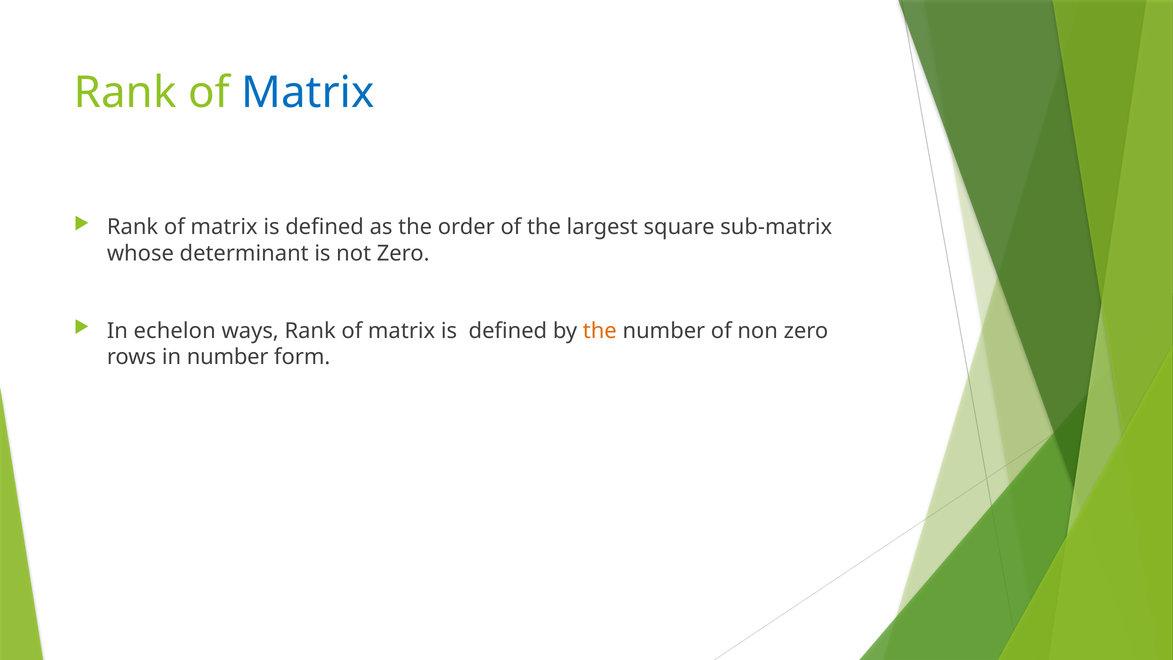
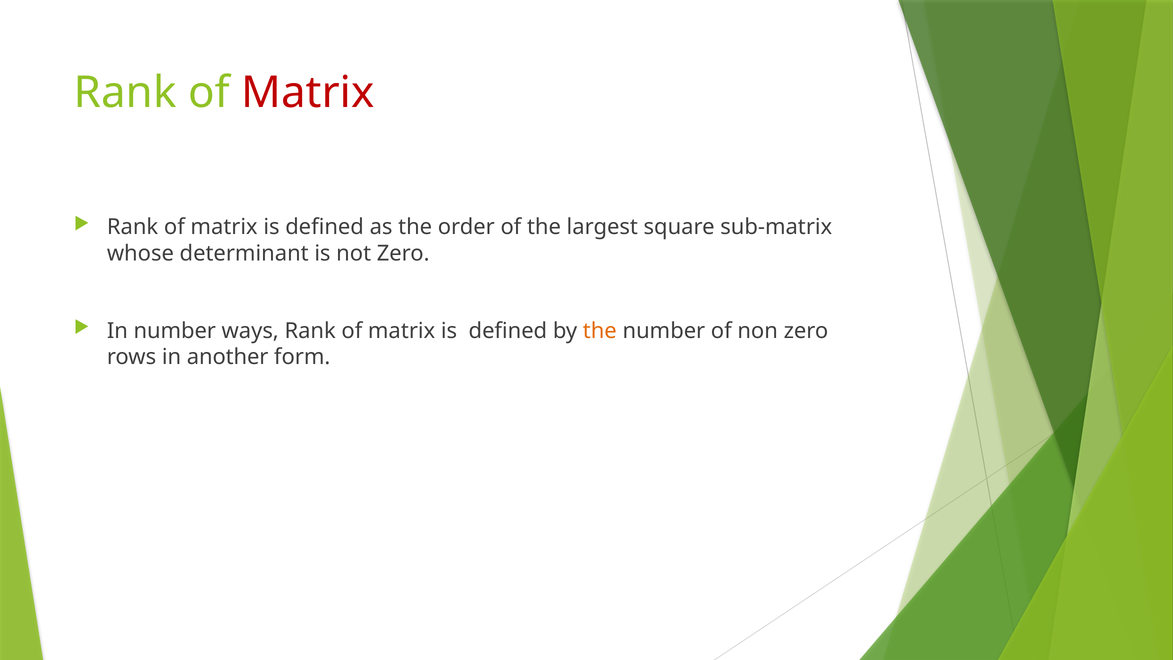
Matrix colour: blue -> red (308, 93)
In echelon: echelon -> number (175, 331)
in number: number -> another (228, 357)
